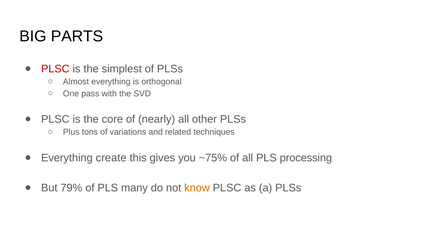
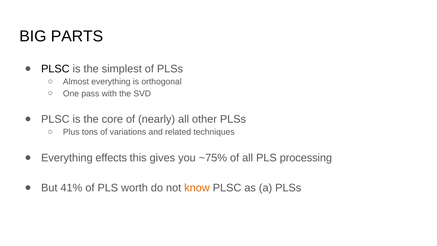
PLSC colour: red -> black (55, 69)
create: create -> effects (111, 158)
79%: 79% -> 41% (71, 188)
many: many -> worth (135, 188)
